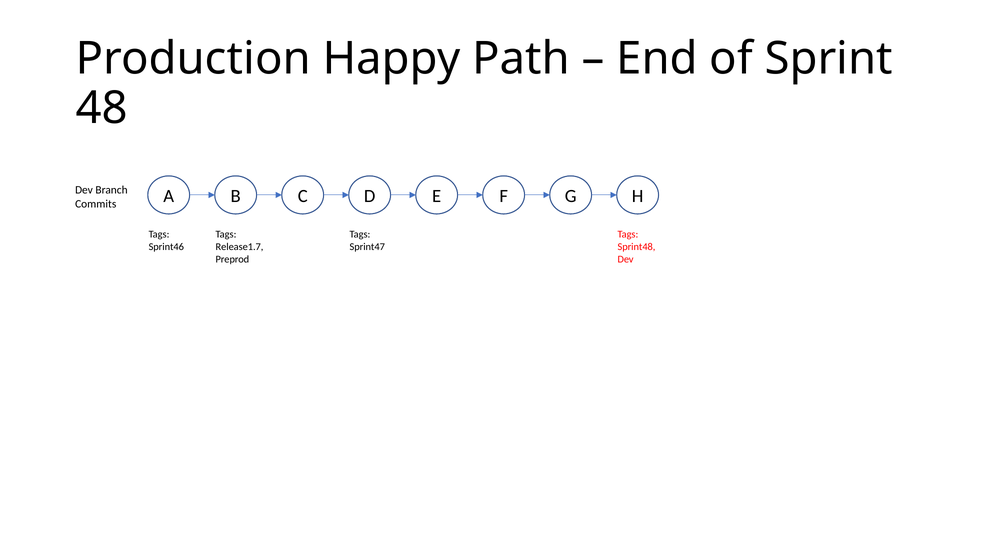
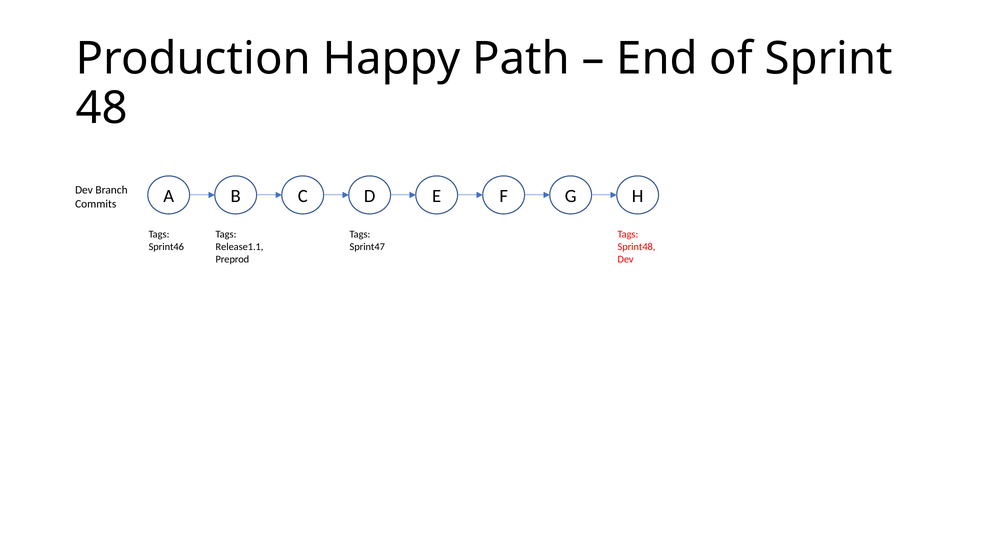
Release1.7: Release1.7 -> Release1.1 (239, 247)
